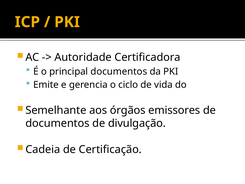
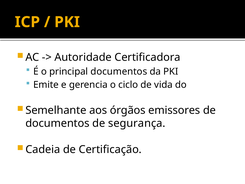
divulgação: divulgação -> segurança (137, 123)
